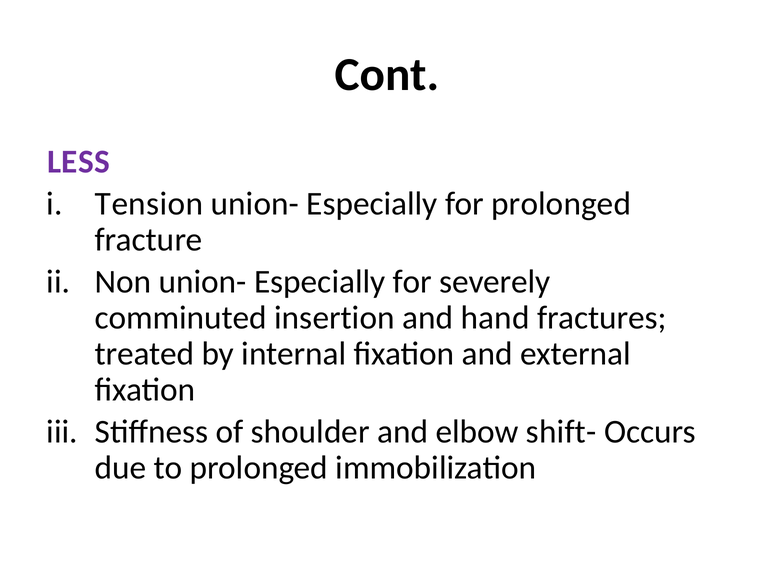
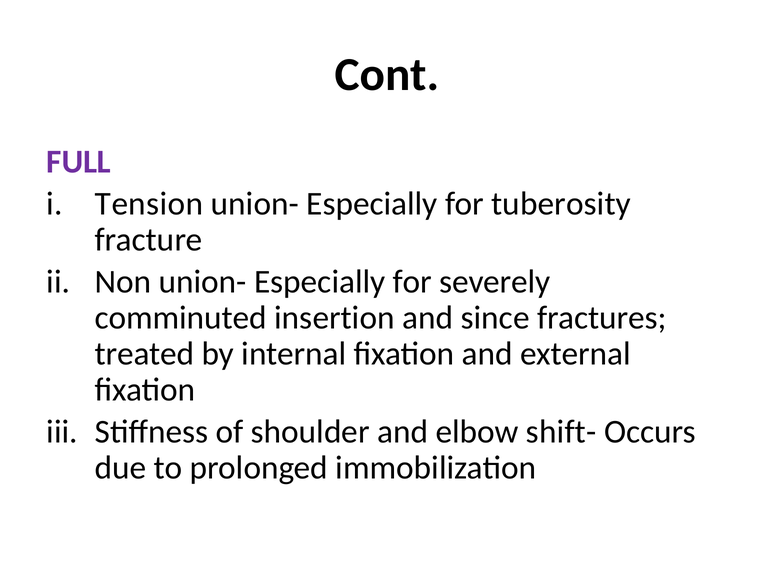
LESS: LESS -> FULL (79, 162)
for prolonged: prolonged -> tuberosity (561, 204)
hand: hand -> since (495, 318)
